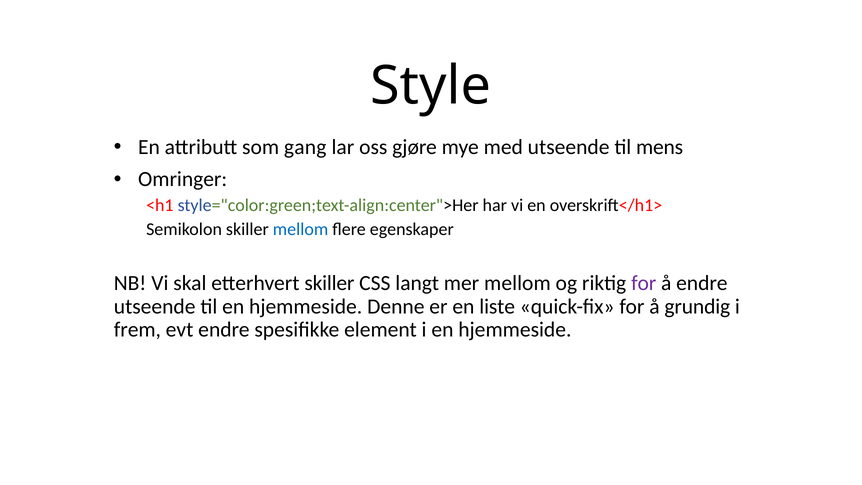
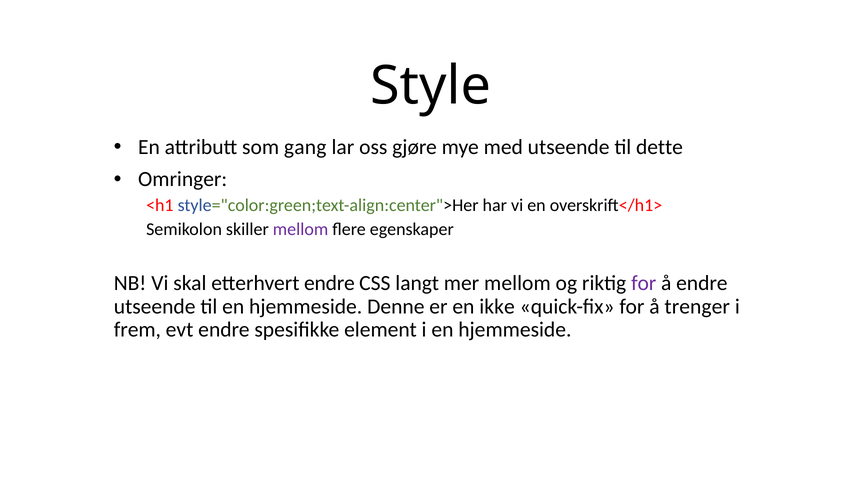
mens: mens -> dette (660, 147)
mellom colour: blue -> purple (301, 229)
etterhvert skiller: skiller -> endre (329, 283)
liste: liste -> ikke (497, 306)
grundig: grundig -> trenger (697, 306)
